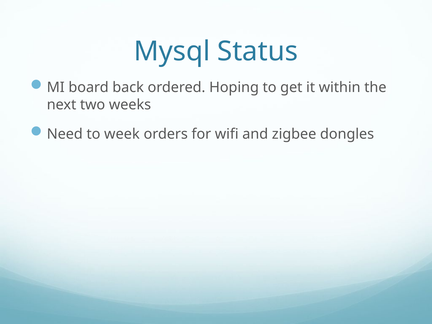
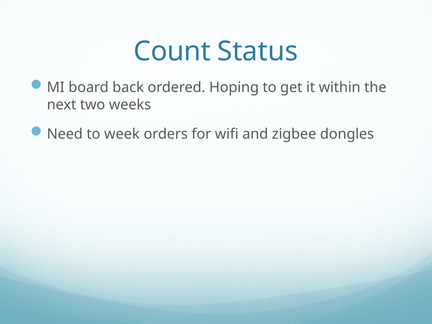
Mysql: Mysql -> Count (172, 51)
